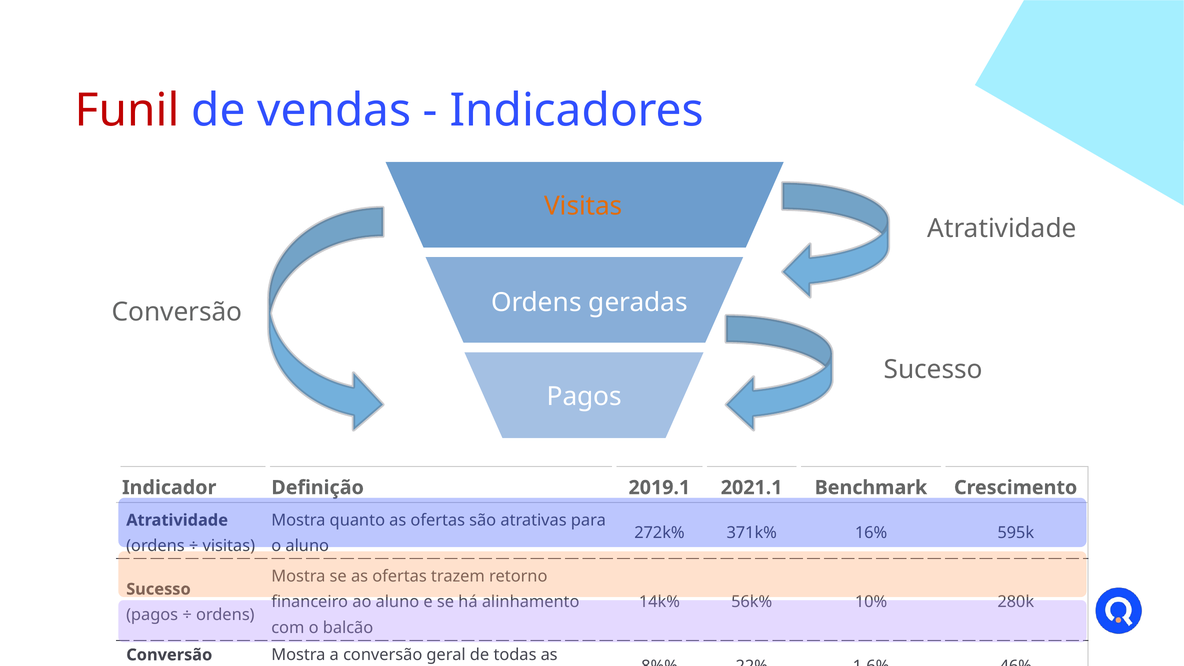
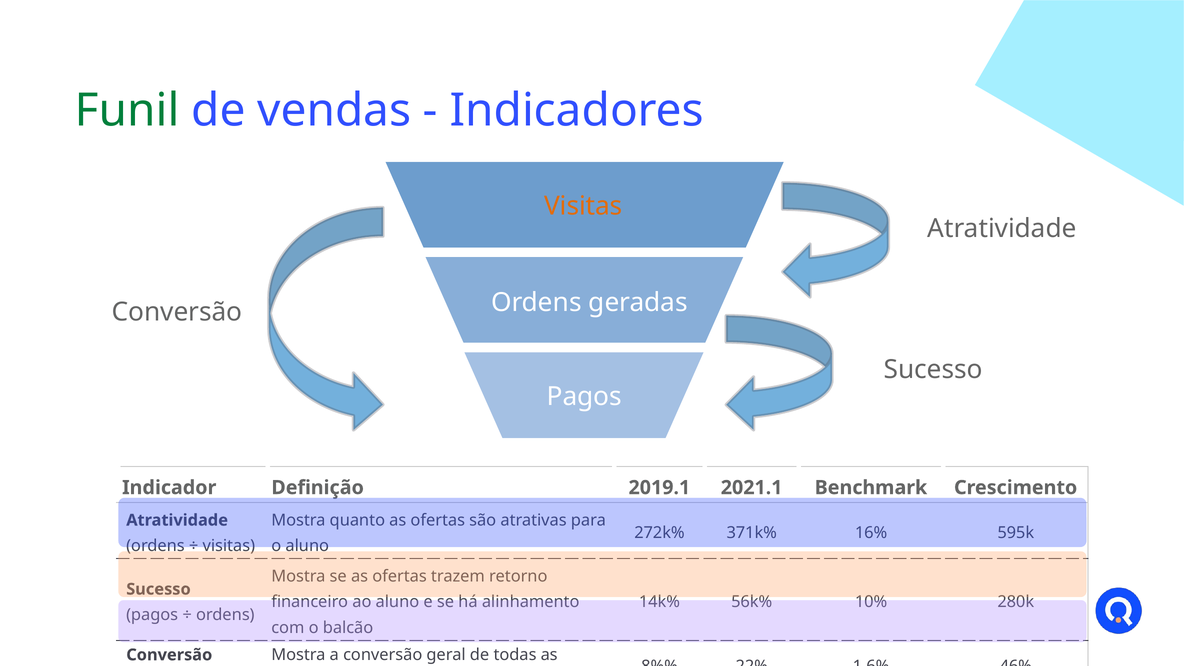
Funil colour: red -> green (127, 110)
